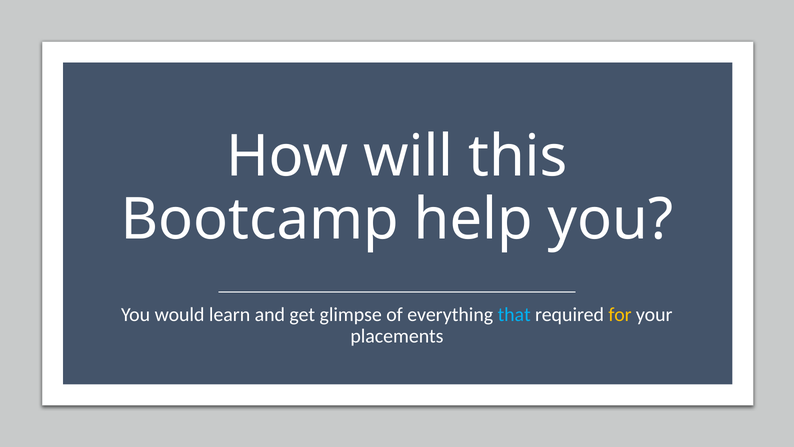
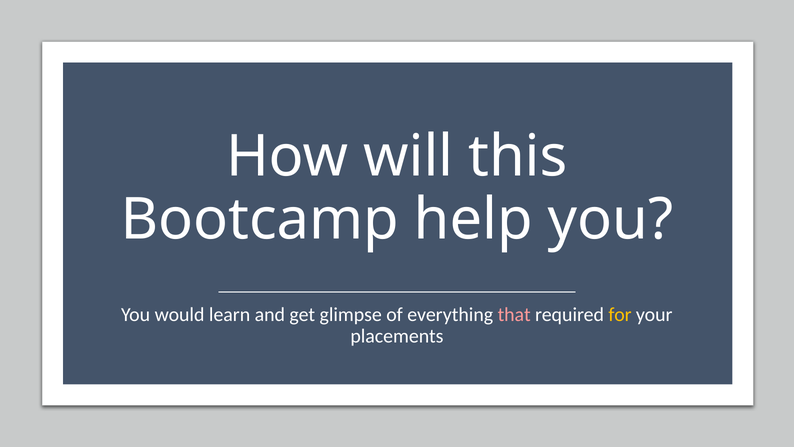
that colour: light blue -> pink (514, 314)
